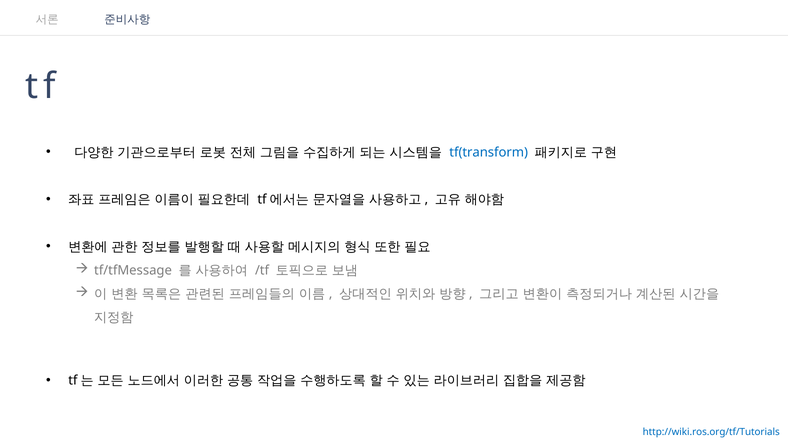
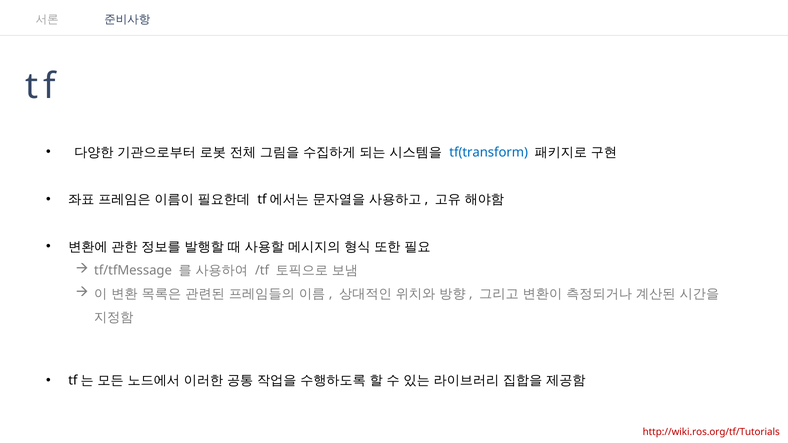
http://wiki.ros.org/tf/Tutorials colour: blue -> red (711, 432)
